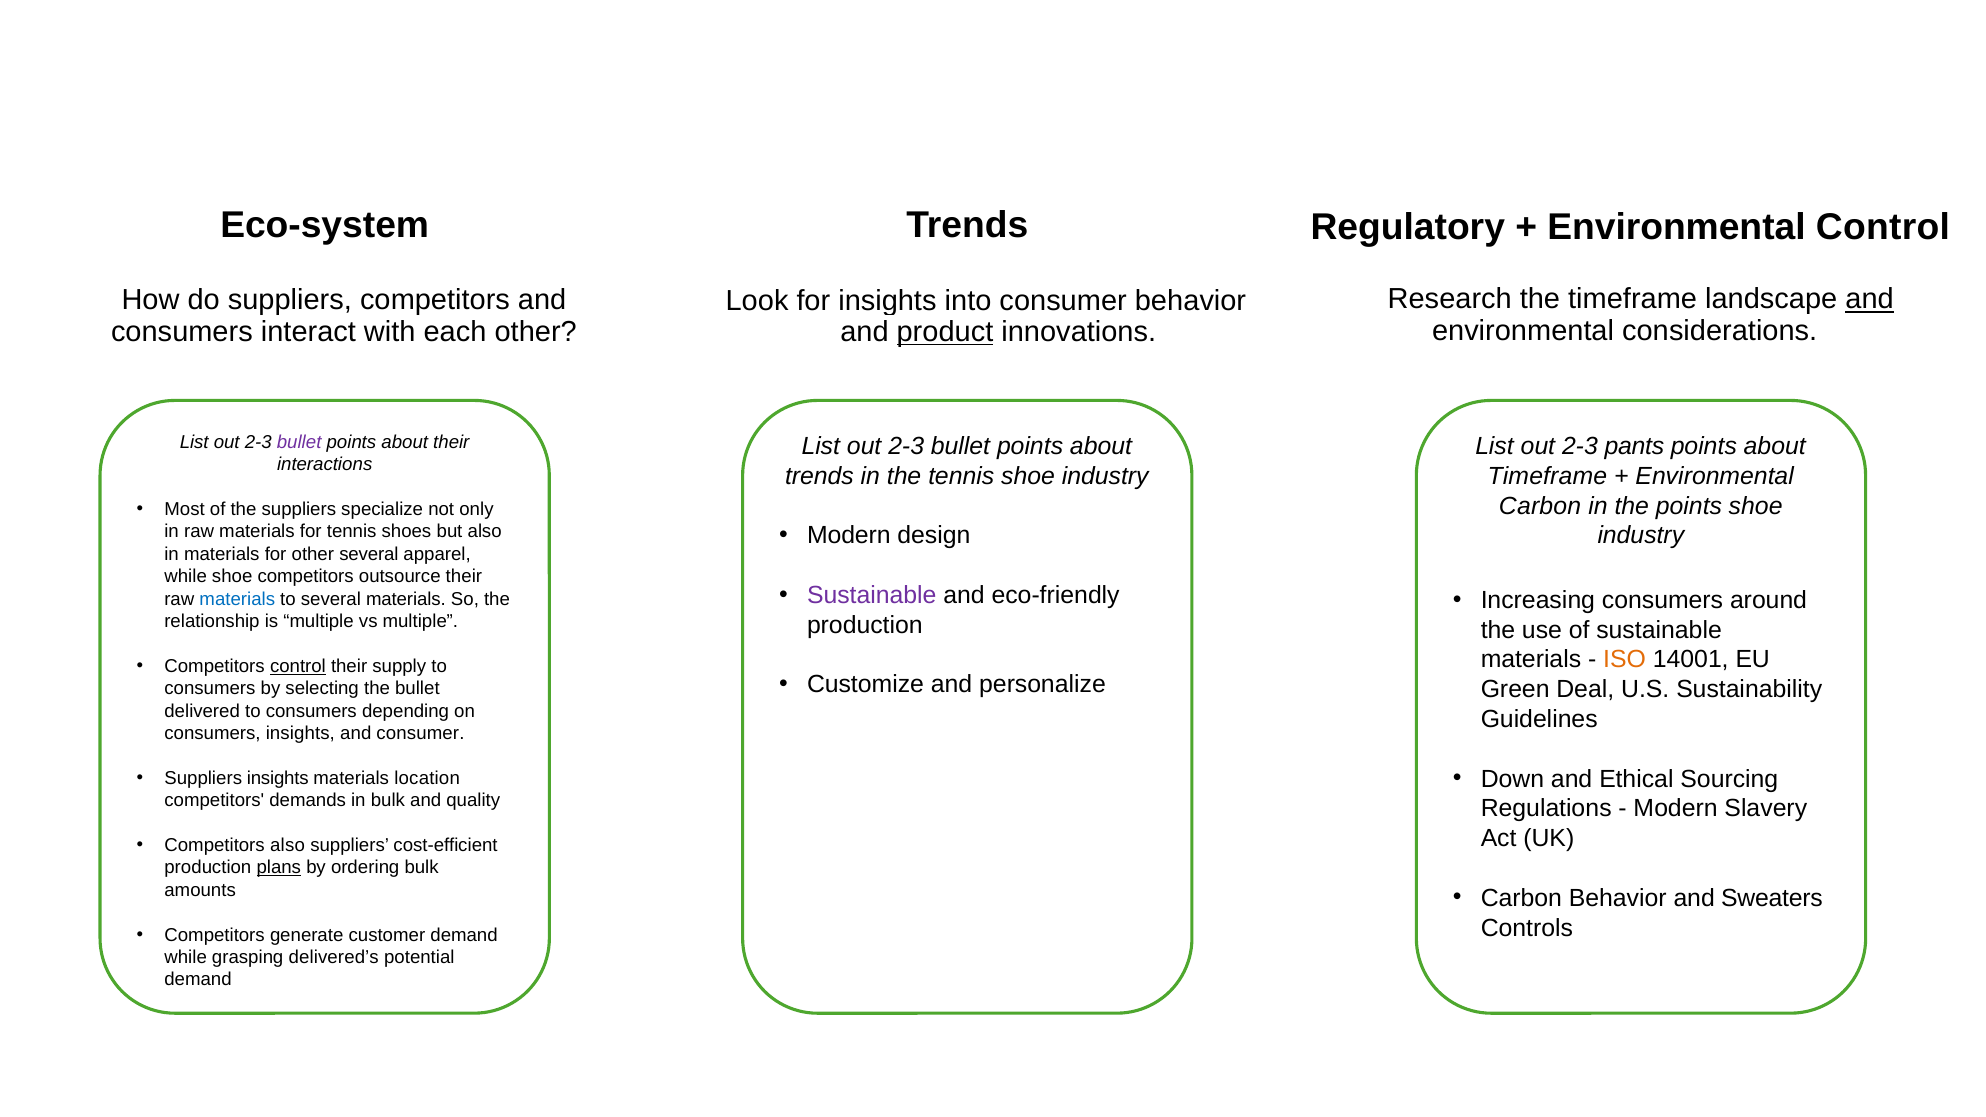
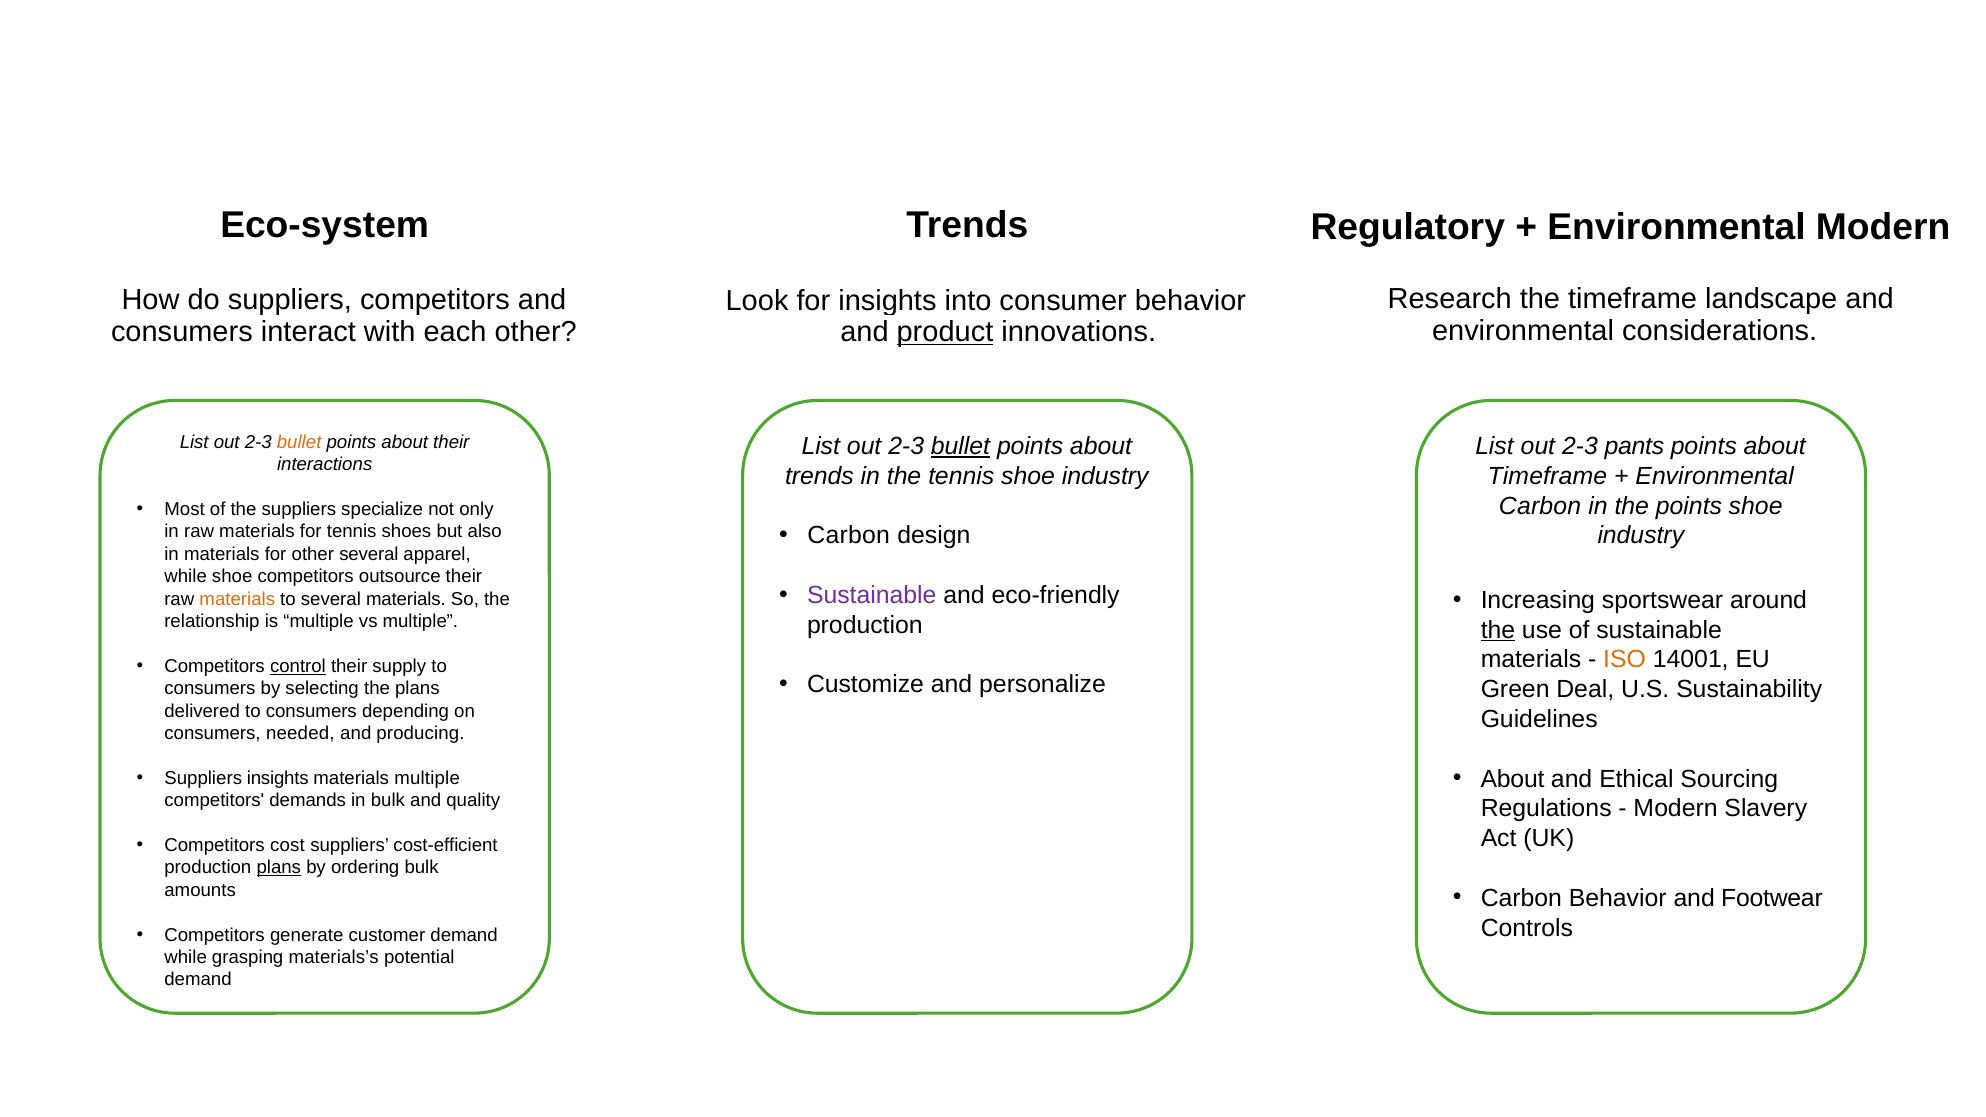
Environmental Control: Control -> Modern (1883, 227)
and underline: present -> none (1870, 299)
bullet colour: purple -> orange (299, 442)
bullet underline: none -> present (960, 446)
Modern: Modern -> Carbon (849, 536)
Increasing consumers: consumers -> sportswear (1663, 600)
materials colour: blue -> orange (237, 599)
the underline: none -> present (1498, 630)
the bullet: bullet -> plans (417, 689)
consumers insights: insights -> needed (300, 733)
and consumer: consumer -> producing (420, 733)
Down: Down -> About (1513, 779)
materials location: location -> multiple (427, 778)
Competitors also: also -> cost (288, 845)
Sweaters: Sweaters -> Footwear (1772, 898)
delivered’s: delivered’s -> materials’s (334, 957)
